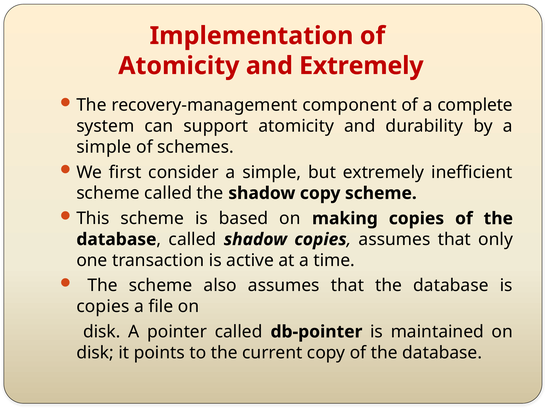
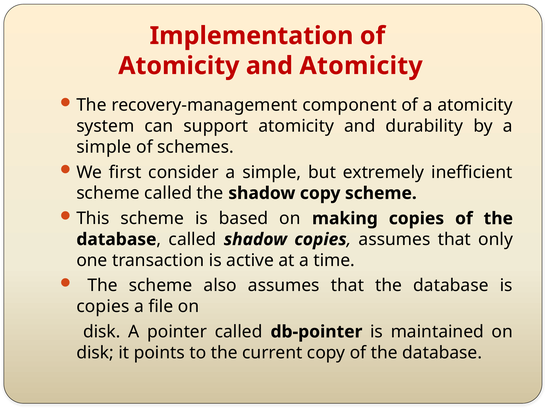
and Extremely: Extremely -> Atomicity (361, 66)
a complete: complete -> atomicity (475, 105)
